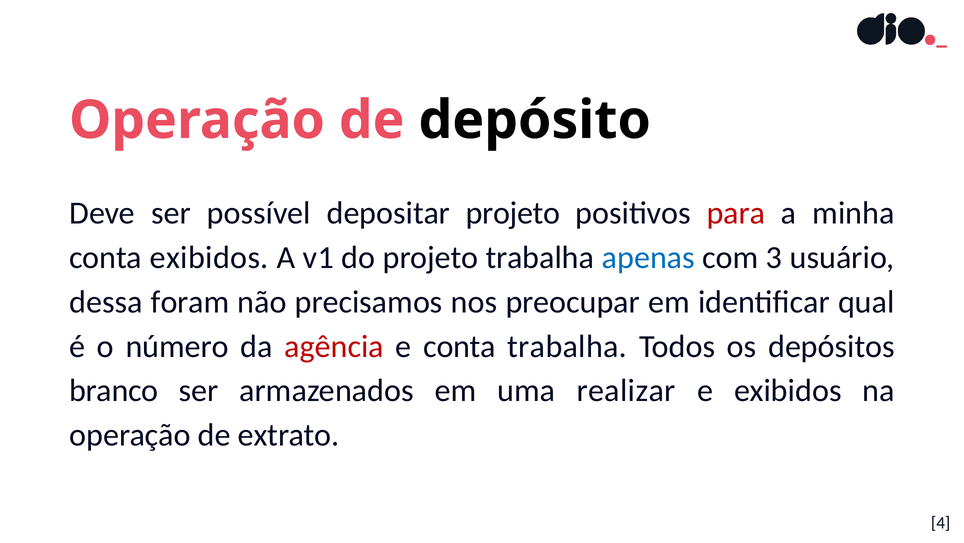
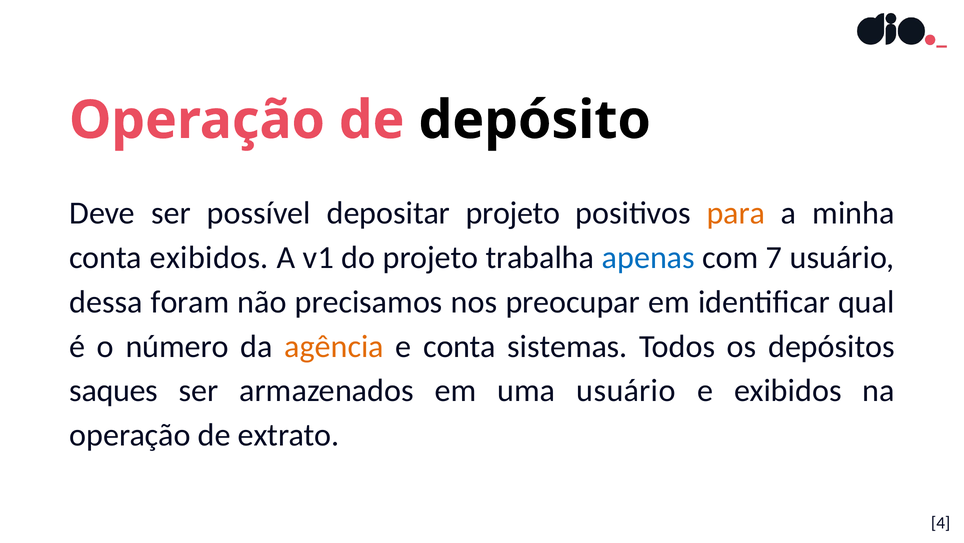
para colour: red -> orange (736, 213)
3: 3 -> 7 (774, 257)
agência colour: red -> orange (334, 346)
conta trabalha: trabalha -> sistemas (567, 346)
branco: branco -> saques (114, 390)
uma realizar: realizar -> usuário (626, 390)
